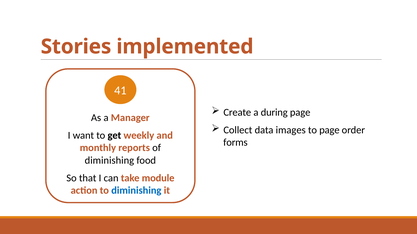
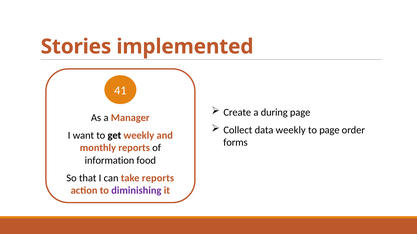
data images: images -> weekly (291, 130)
diminishing: diminishing -> information (110, 161)
take module: module -> reports (158, 178)
diminishing colour: blue -> purple (136, 191)
